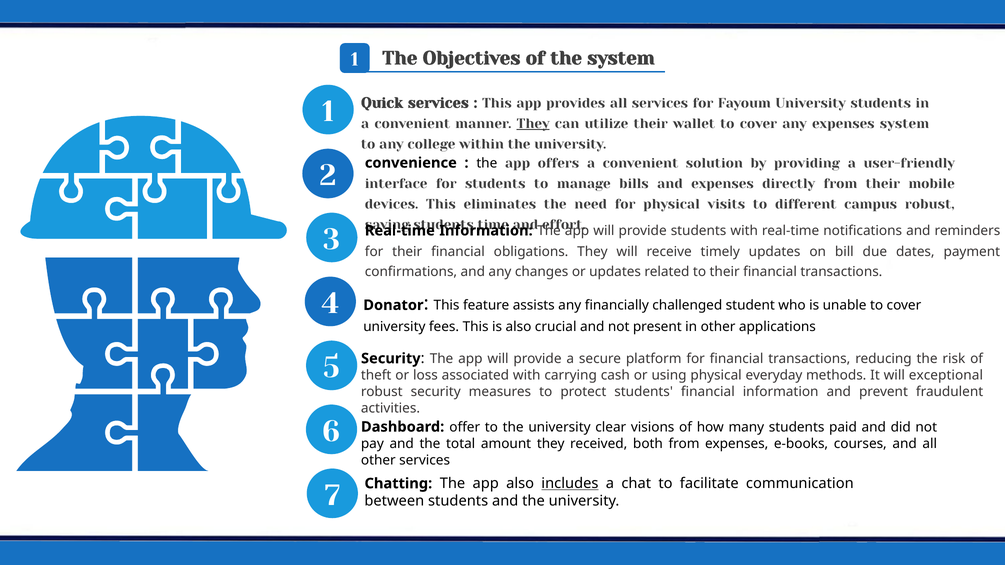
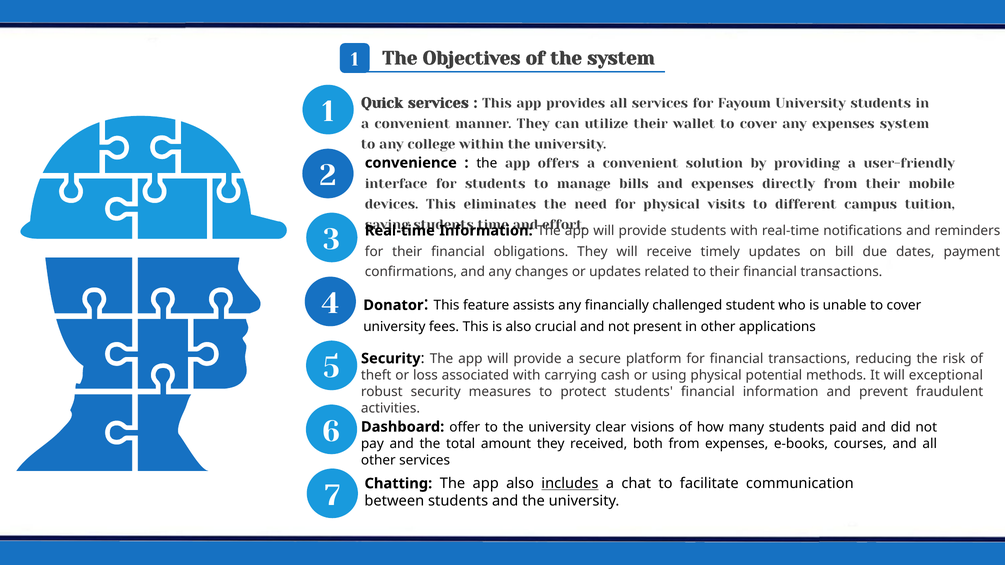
They underline: present -> none (533, 124)
campus robust: robust -> tuition (930, 204)
everyday: everyday -> potential (774, 376)
